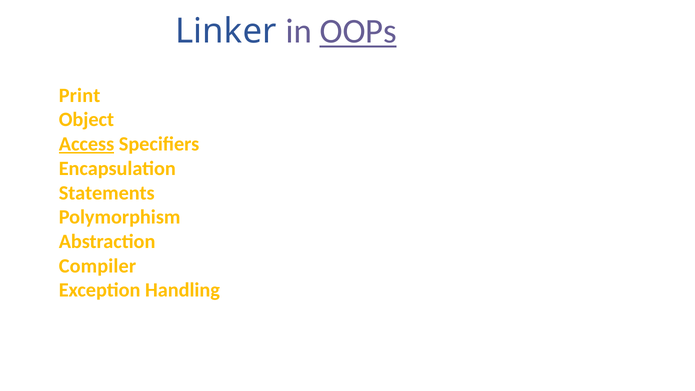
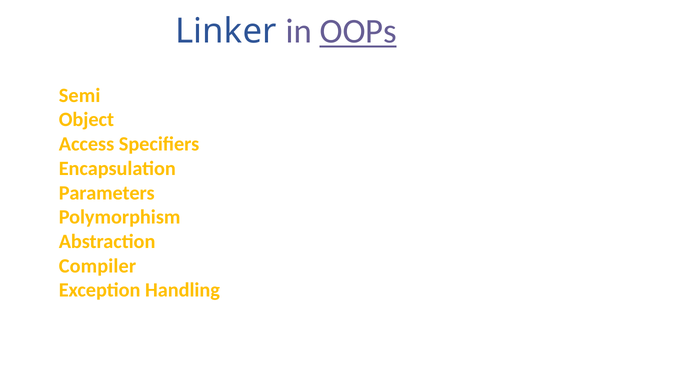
Print: Print -> Semi (80, 95)
Access underline: present -> none (86, 144)
Statements: Statements -> Parameters (107, 193)
